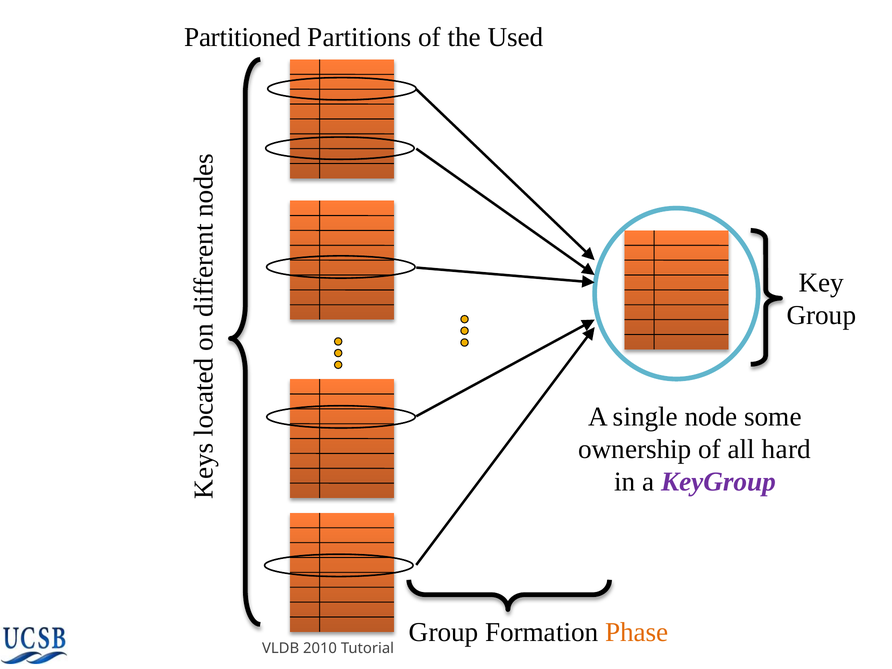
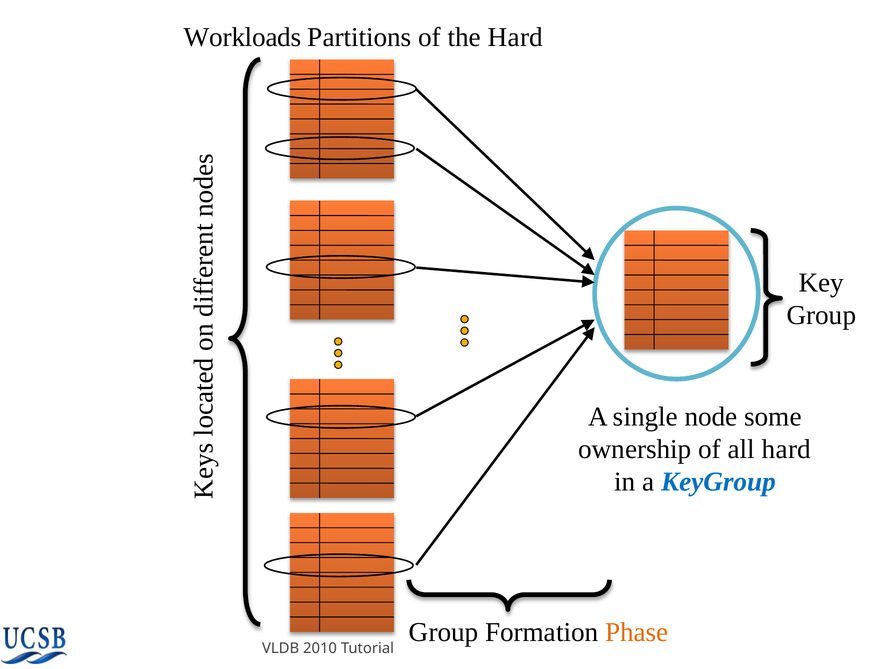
Partitioned: Partitioned -> Workloads (243, 38)
the Used: Used -> Hard (515, 38)
KeyGroup colour: purple -> blue (718, 482)
